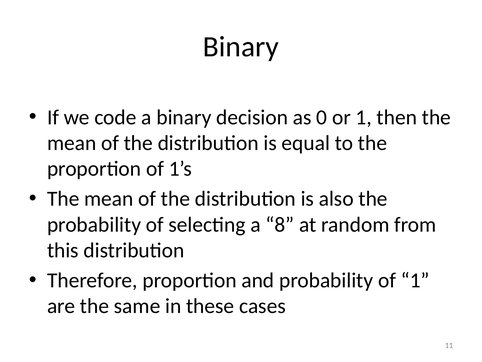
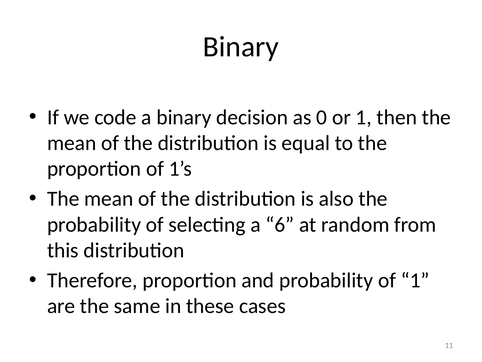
8: 8 -> 6 (280, 224)
